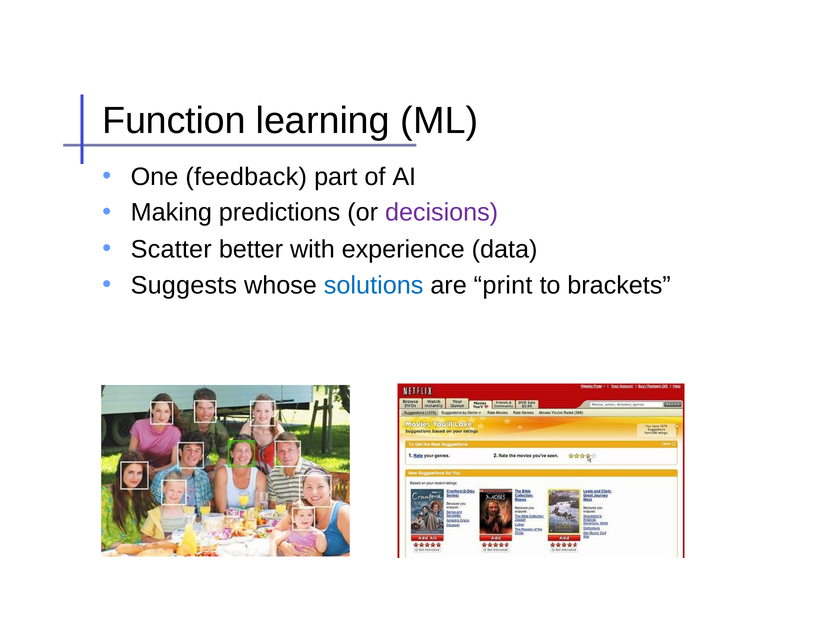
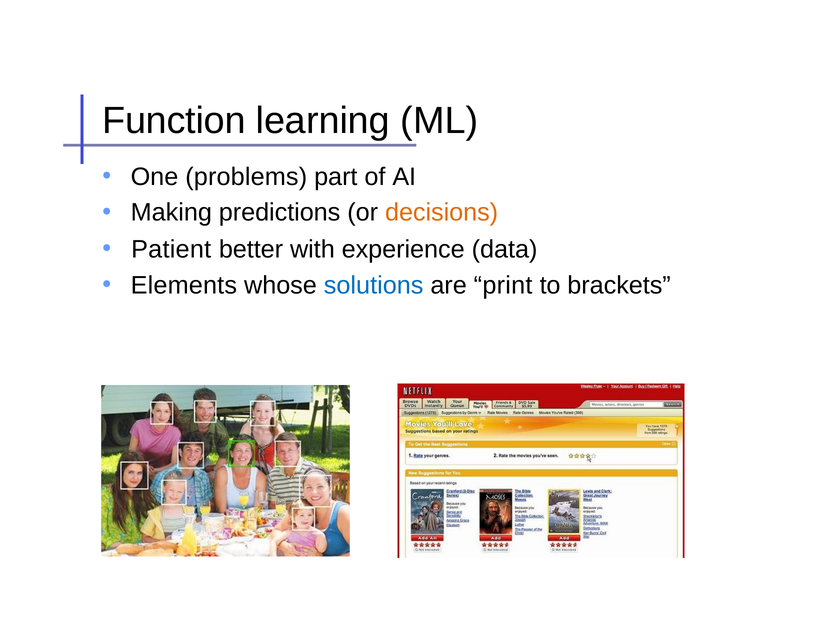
feedback: feedback -> problems (246, 177)
decisions colour: purple -> orange (442, 212)
Scatter: Scatter -> Patient (171, 249)
Suggests: Suggests -> Elements (184, 285)
